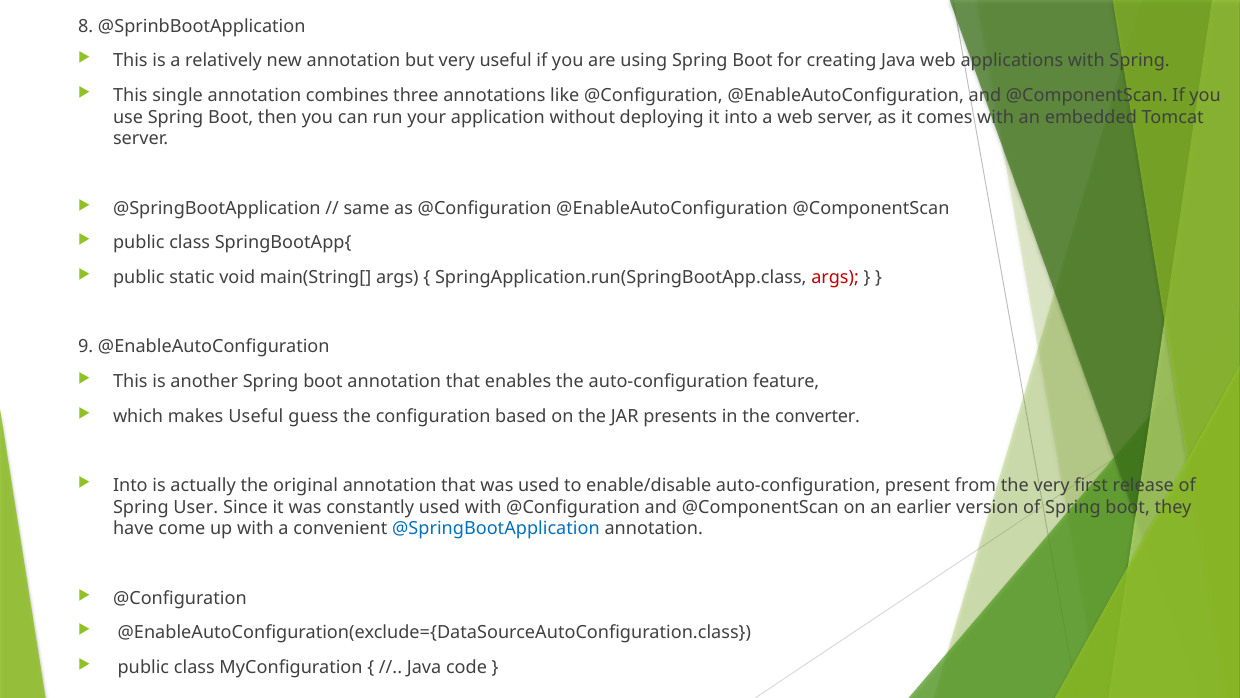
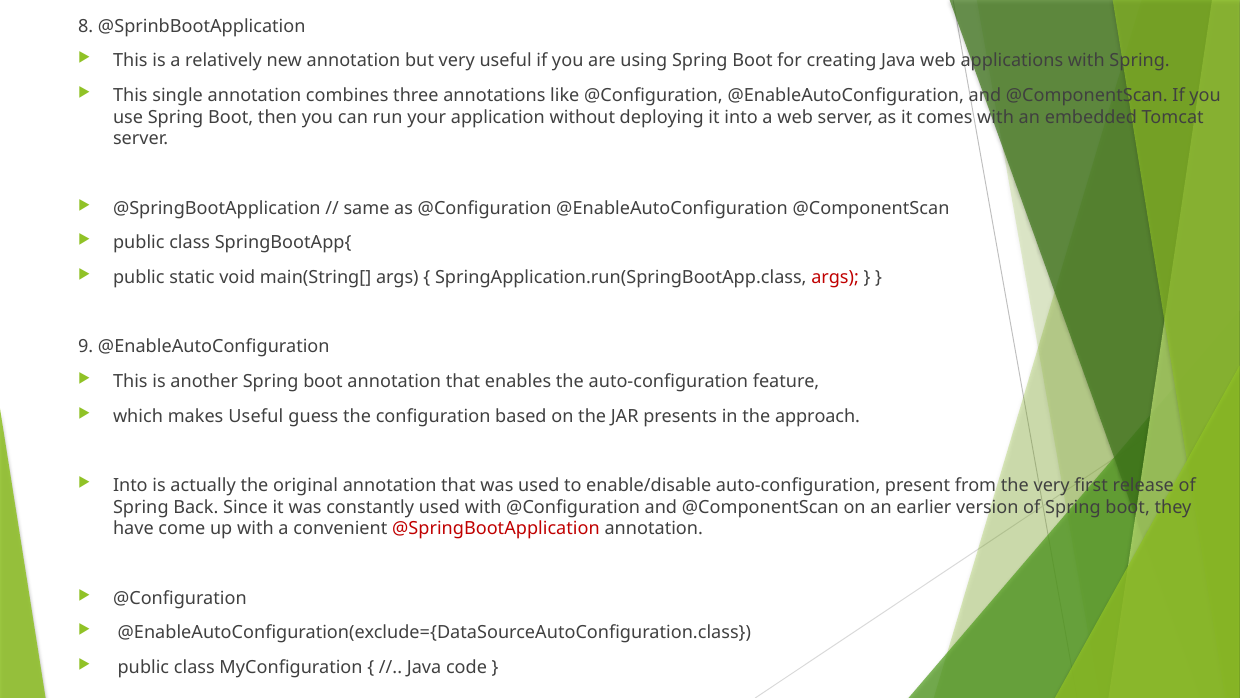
converter: converter -> approach (818, 416)
User: User -> Back (196, 507)
@SpringBootApplication colour: blue -> red (496, 529)
